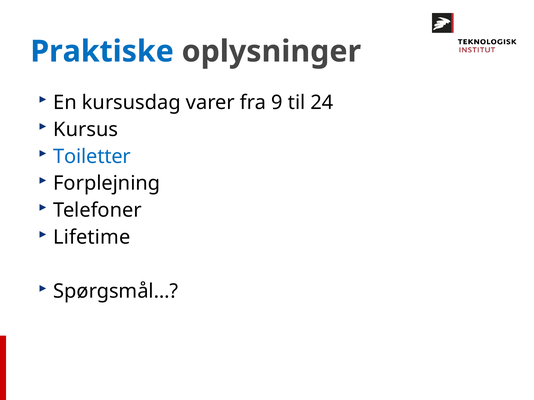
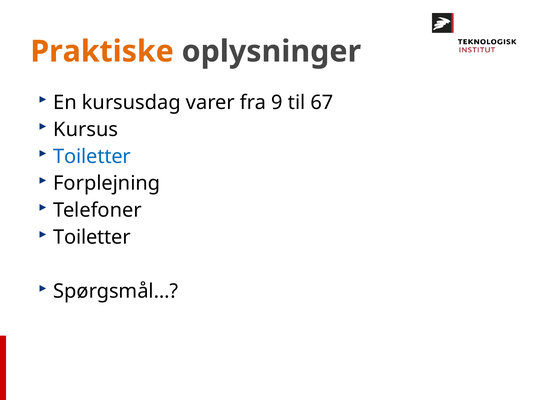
Praktiske colour: blue -> orange (102, 52)
24: 24 -> 67 (322, 103)
Lifetime: Lifetime -> Toiletter (92, 238)
